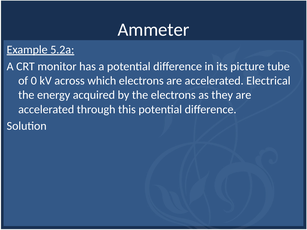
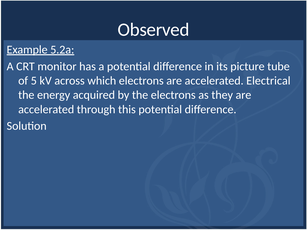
Ammeter: Ammeter -> Observed (154, 30)
0: 0 -> 5 (34, 81)
